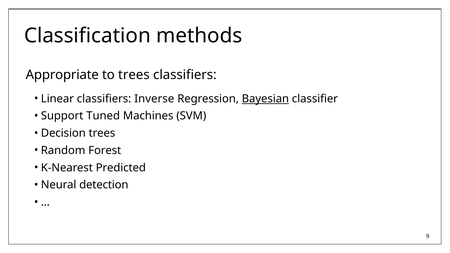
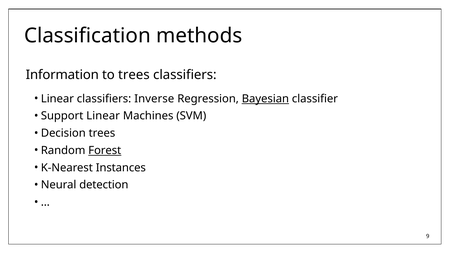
Appropriate: Appropriate -> Information (62, 75)
Support Tuned: Tuned -> Linear (103, 116)
Forest underline: none -> present (105, 150)
Predicted: Predicted -> Instances (121, 168)
